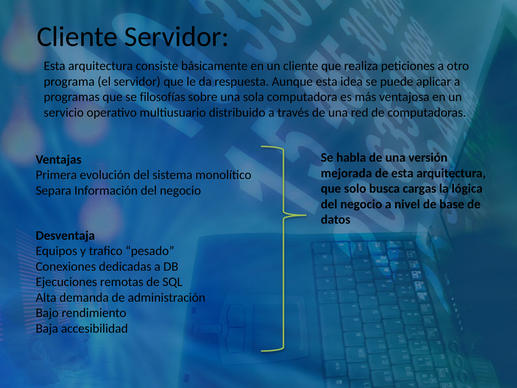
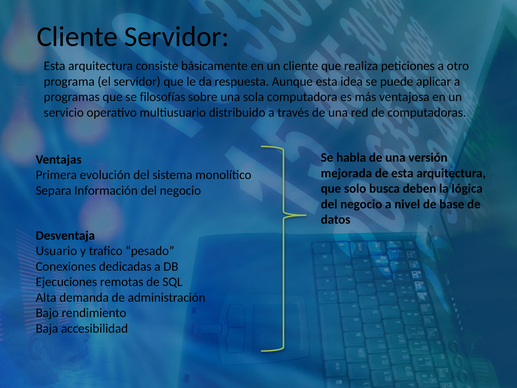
cargas: cargas -> deben (419, 189)
Equipos: Equipos -> Usuario (56, 251)
